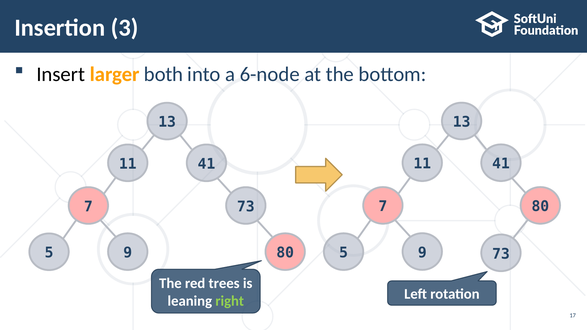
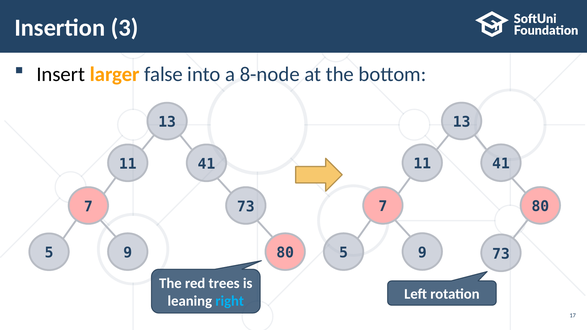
both: both -> false (164, 74)
6-node: 6-node -> 8-node (270, 74)
right colour: light green -> light blue (230, 301)
